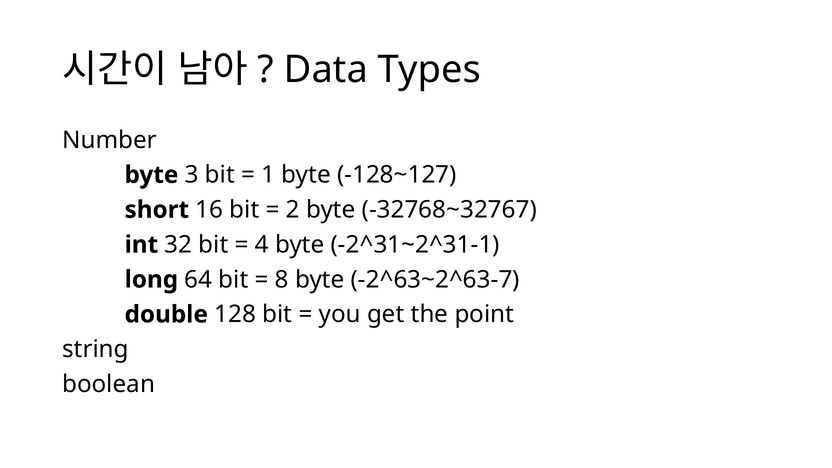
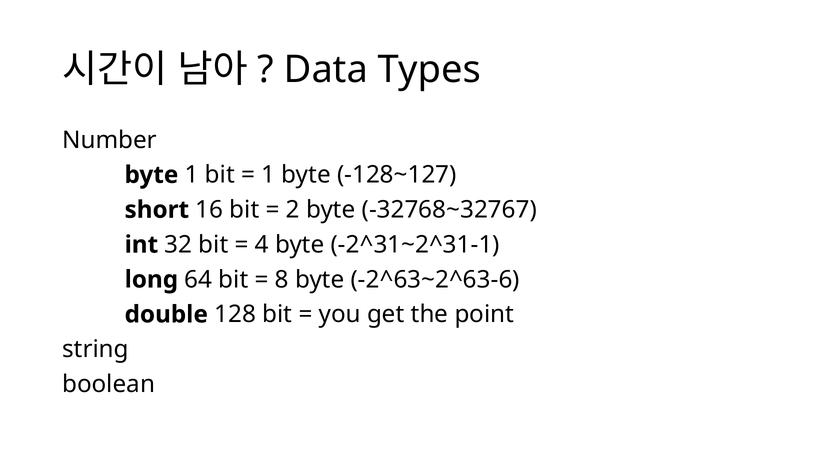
byte 3: 3 -> 1 (192, 175)
-2^63~2^63-7: -2^63~2^63-7 -> -2^63~2^63-6 (435, 280)
